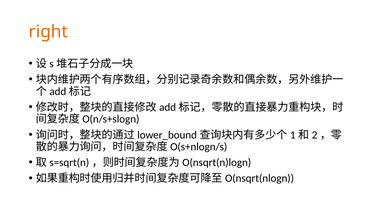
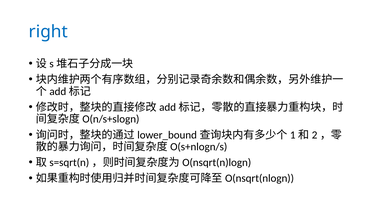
right colour: orange -> blue (48, 32)
